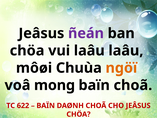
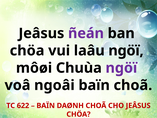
laâu laâu: laâu -> ngöï (126, 51)
ngöï colour: orange -> purple (121, 68)
mong: mong -> ngoâi (54, 85)
